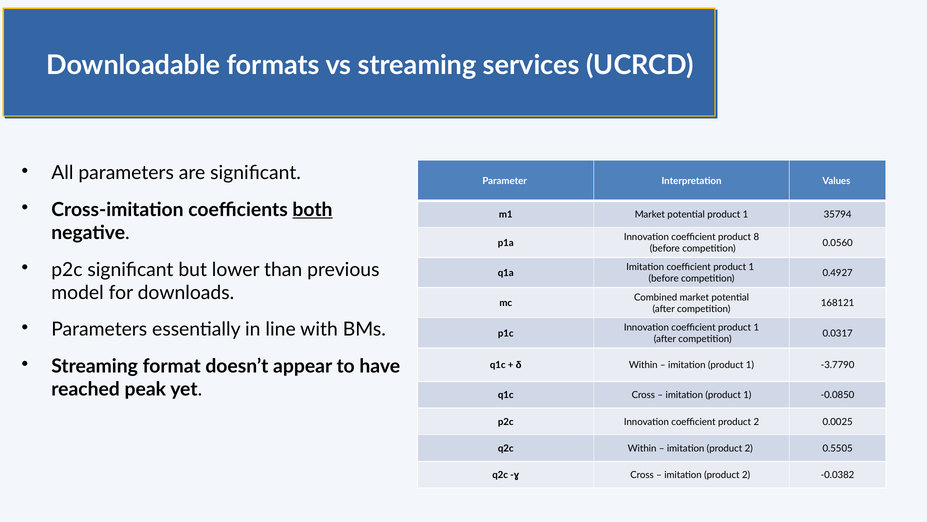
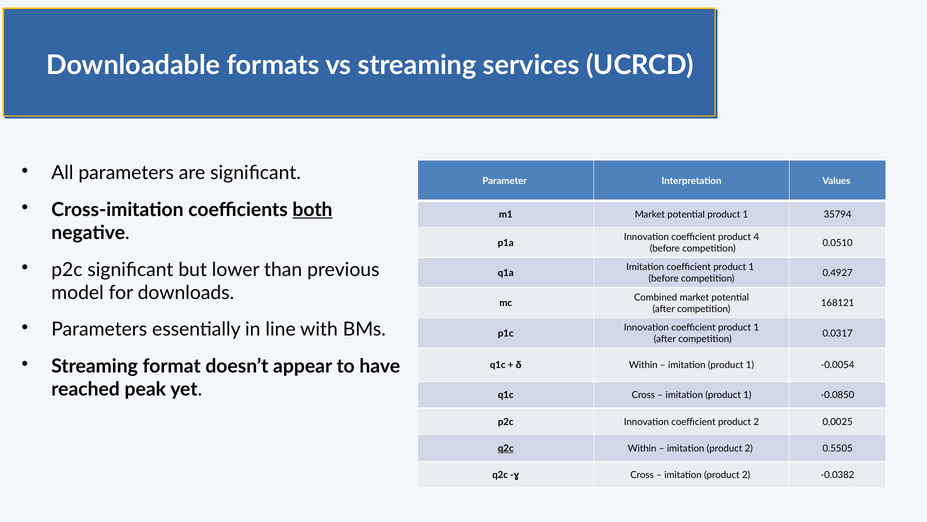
8: 8 -> 4 (756, 237)
0.0560: 0.0560 -> 0.0510 (838, 243)
-3.7790: -3.7790 -> -0.0054 (838, 365)
q2c underline: none -> present (506, 448)
